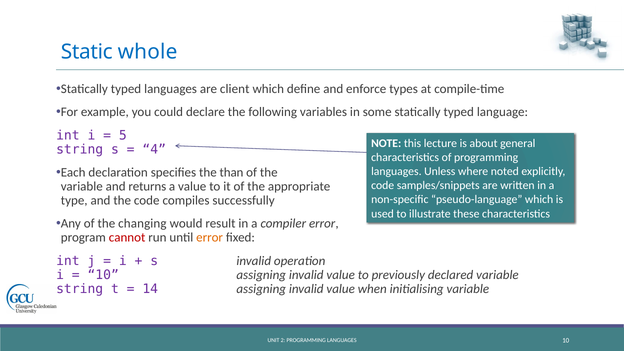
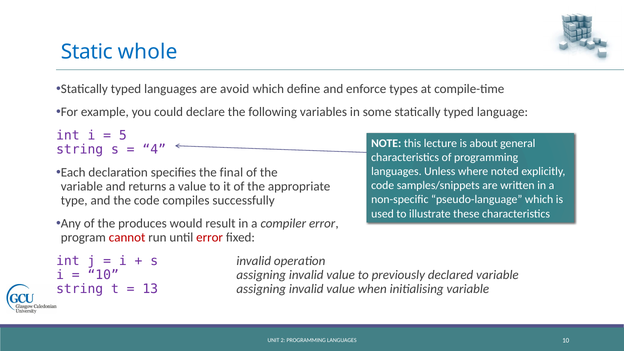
client: client -> avoid (235, 89)
than: than -> final (231, 172)
changing: changing -> produces (142, 224)
error colour: orange -> red (210, 238)
14: 14 -> 13 (150, 289)
